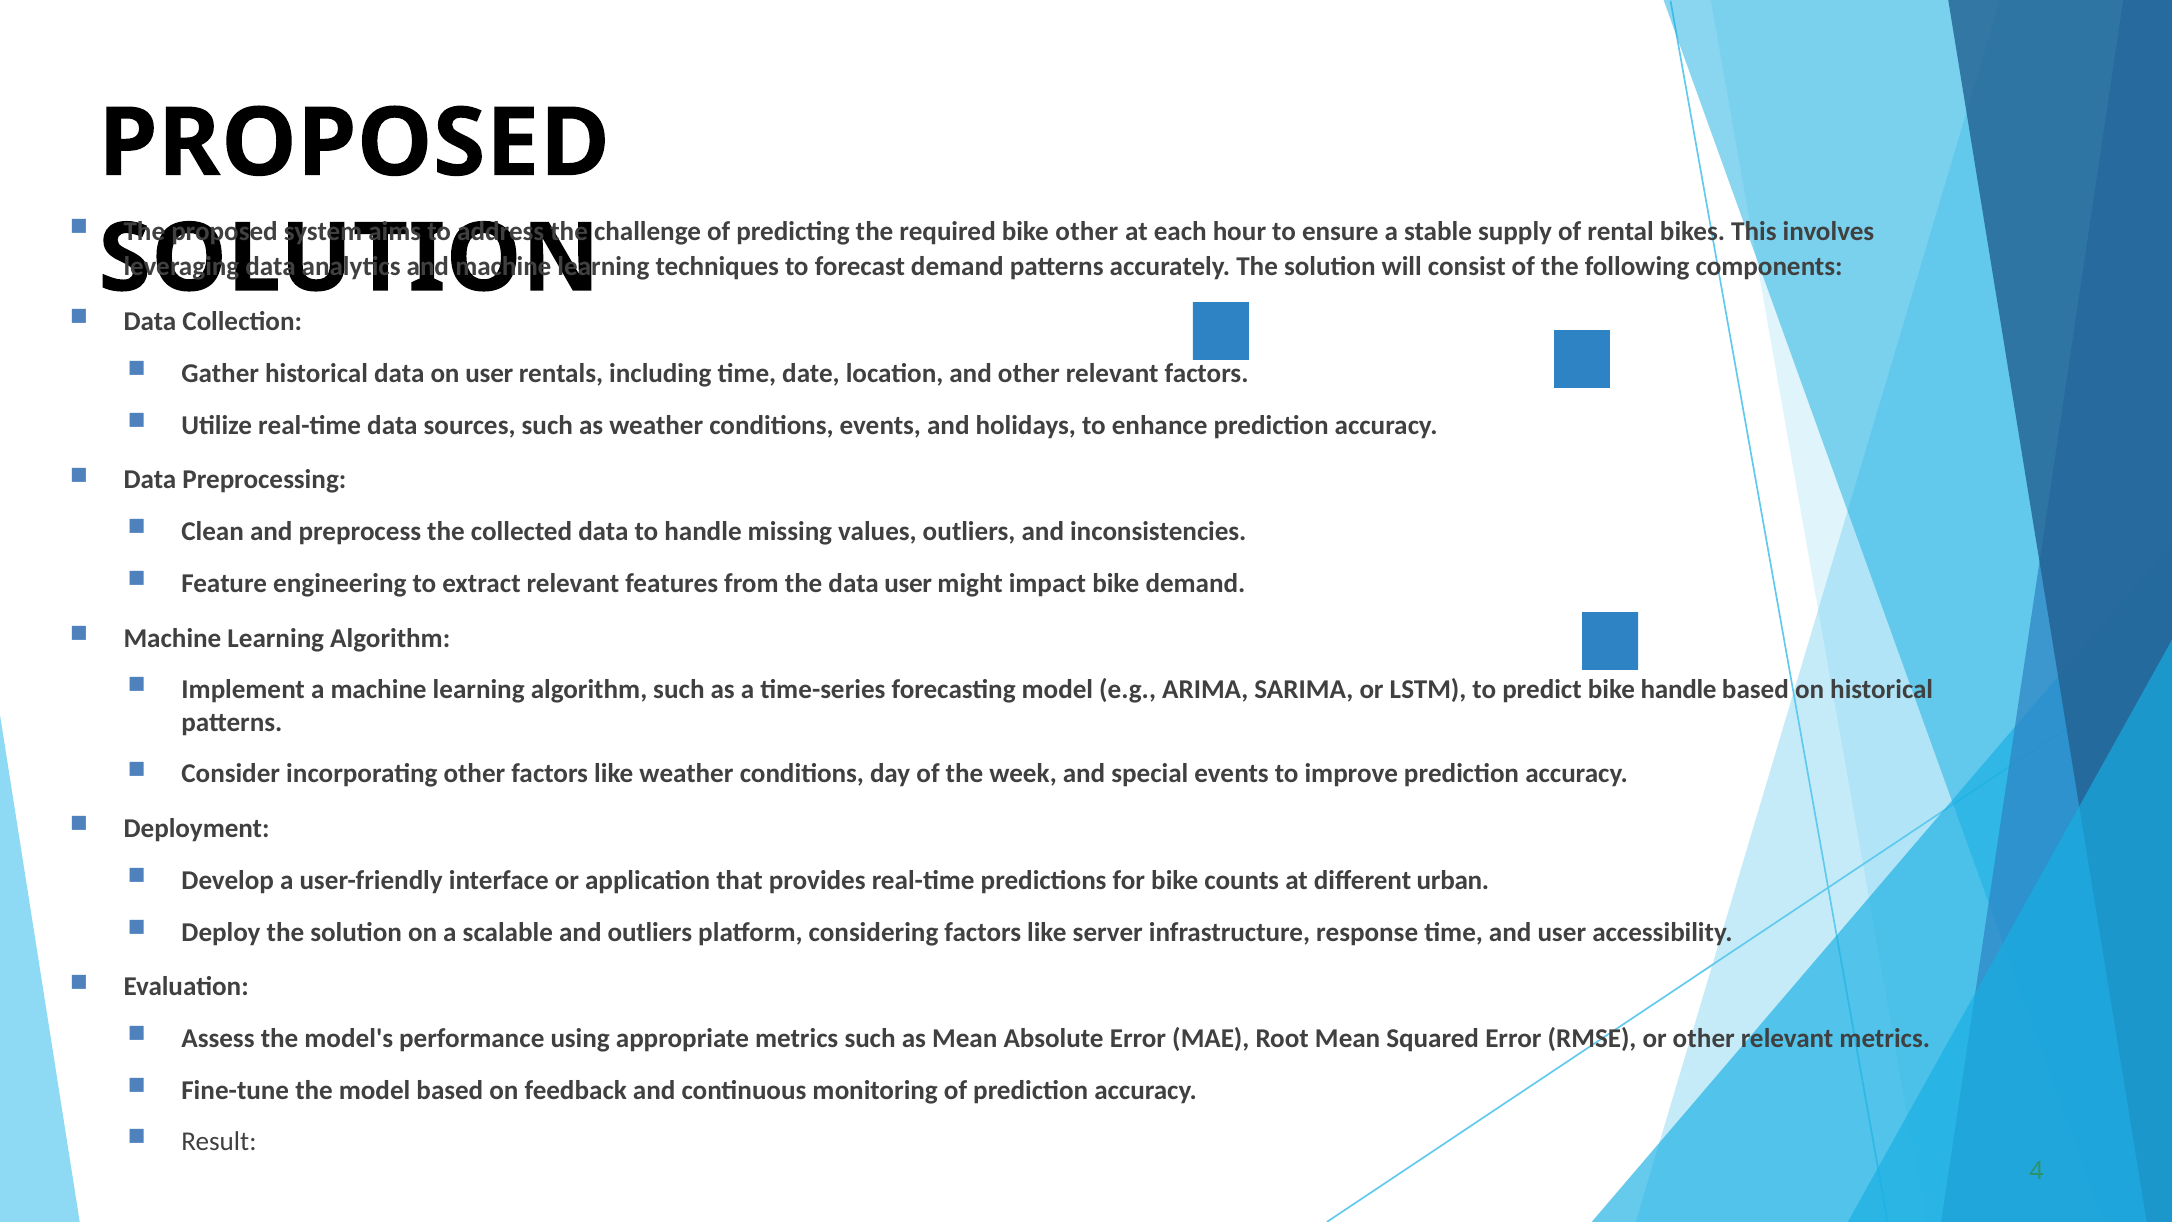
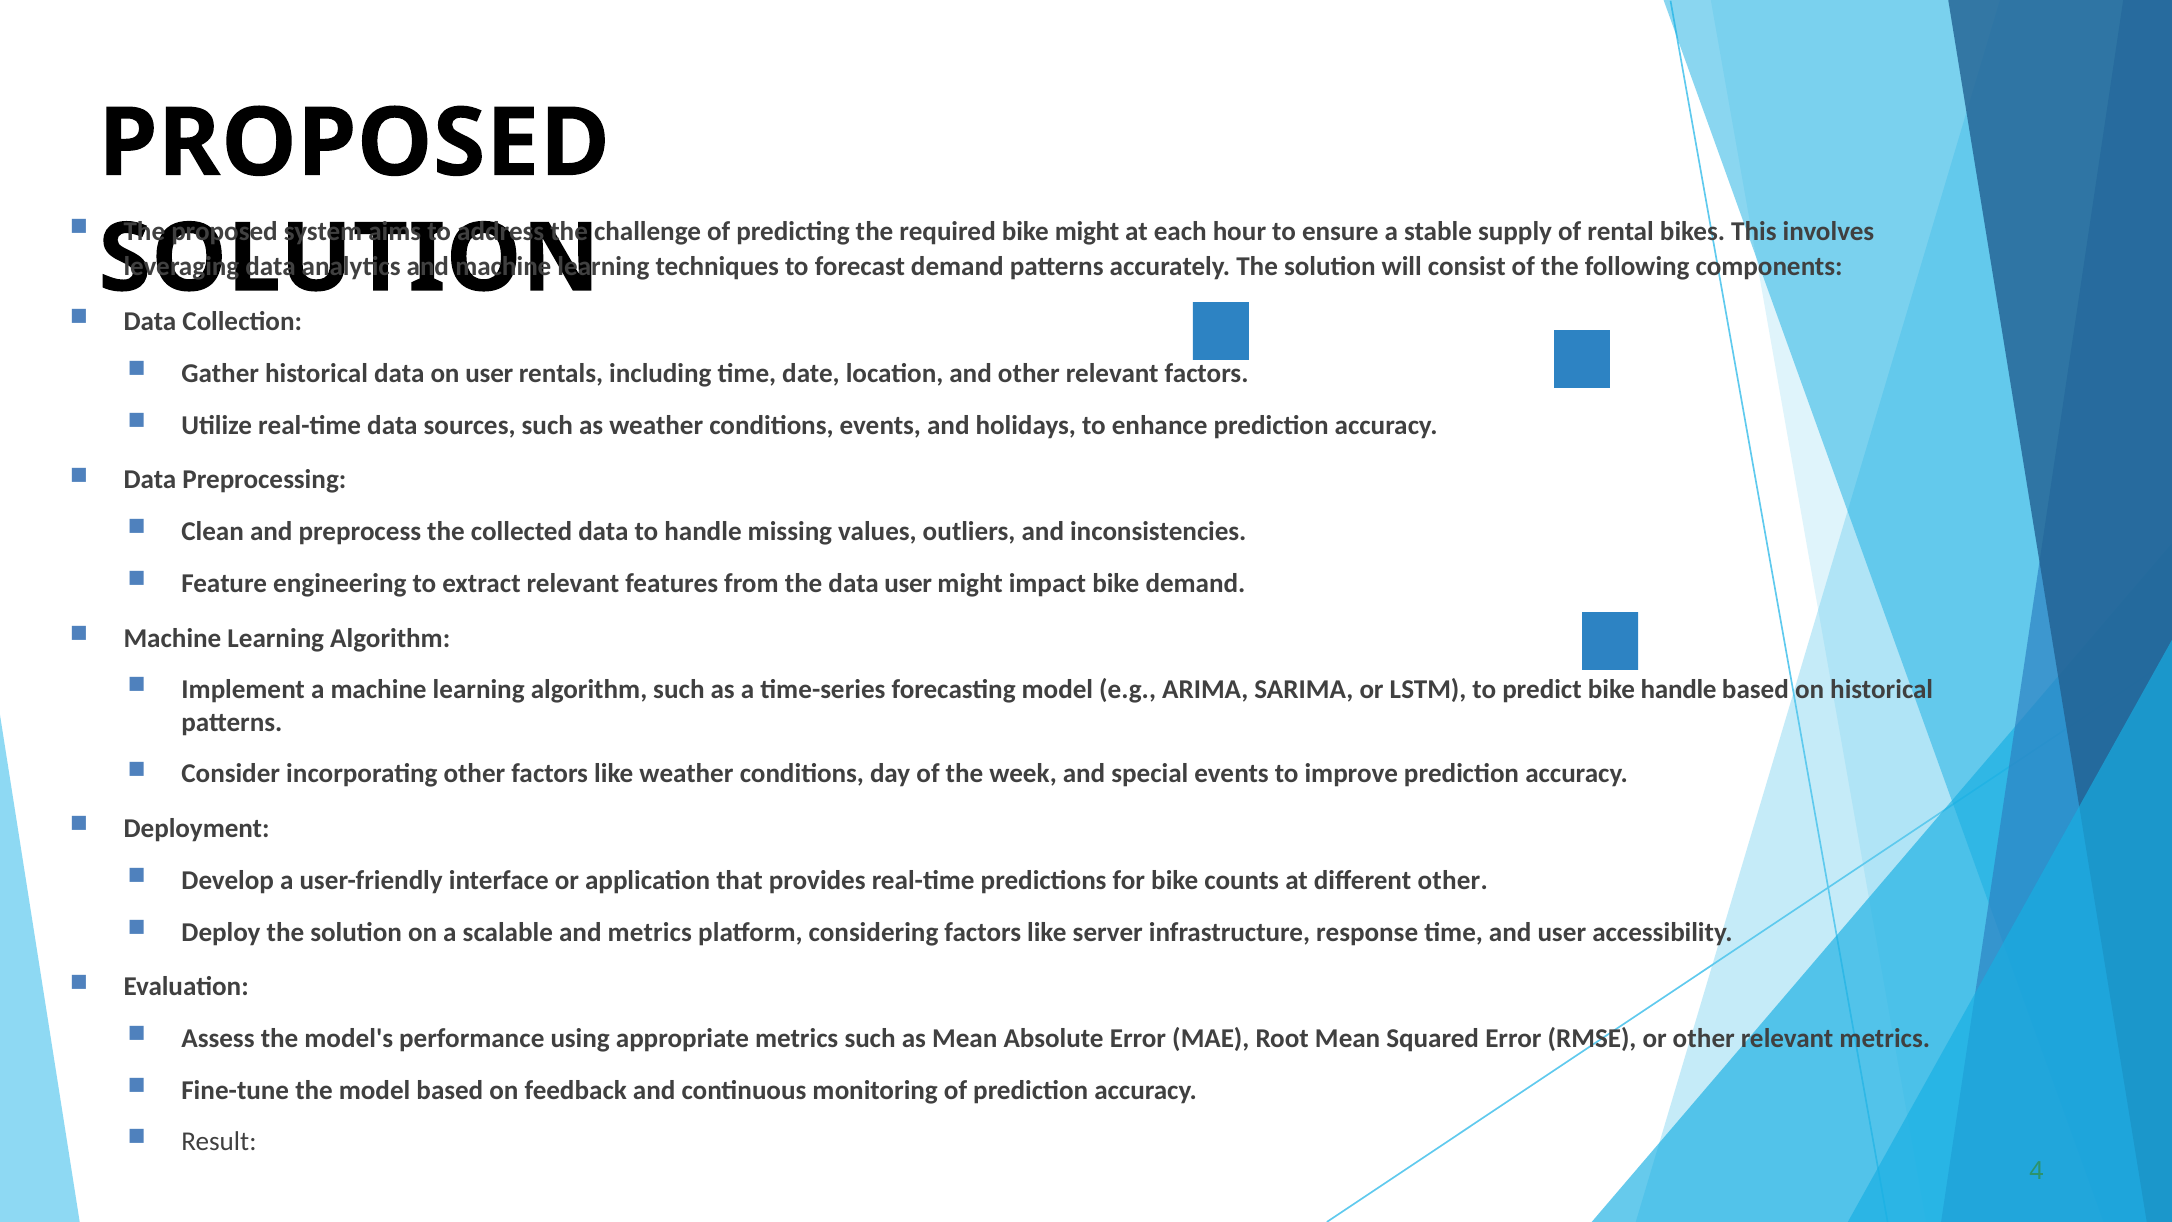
bike other: other -> might (1087, 231)
different urban: urban -> other (1453, 880)
and outliers: outliers -> metrics (650, 932)
